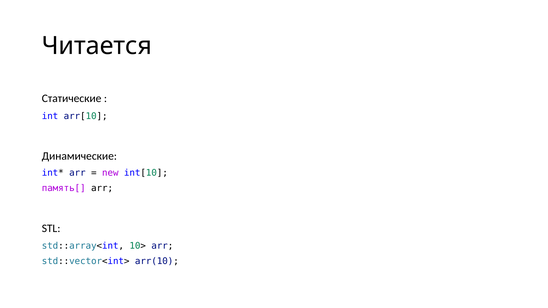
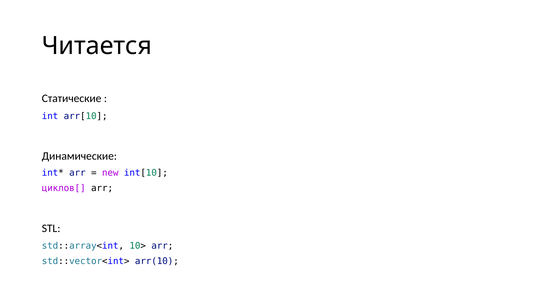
память[: память[ -> циклов[ (64, 188)
